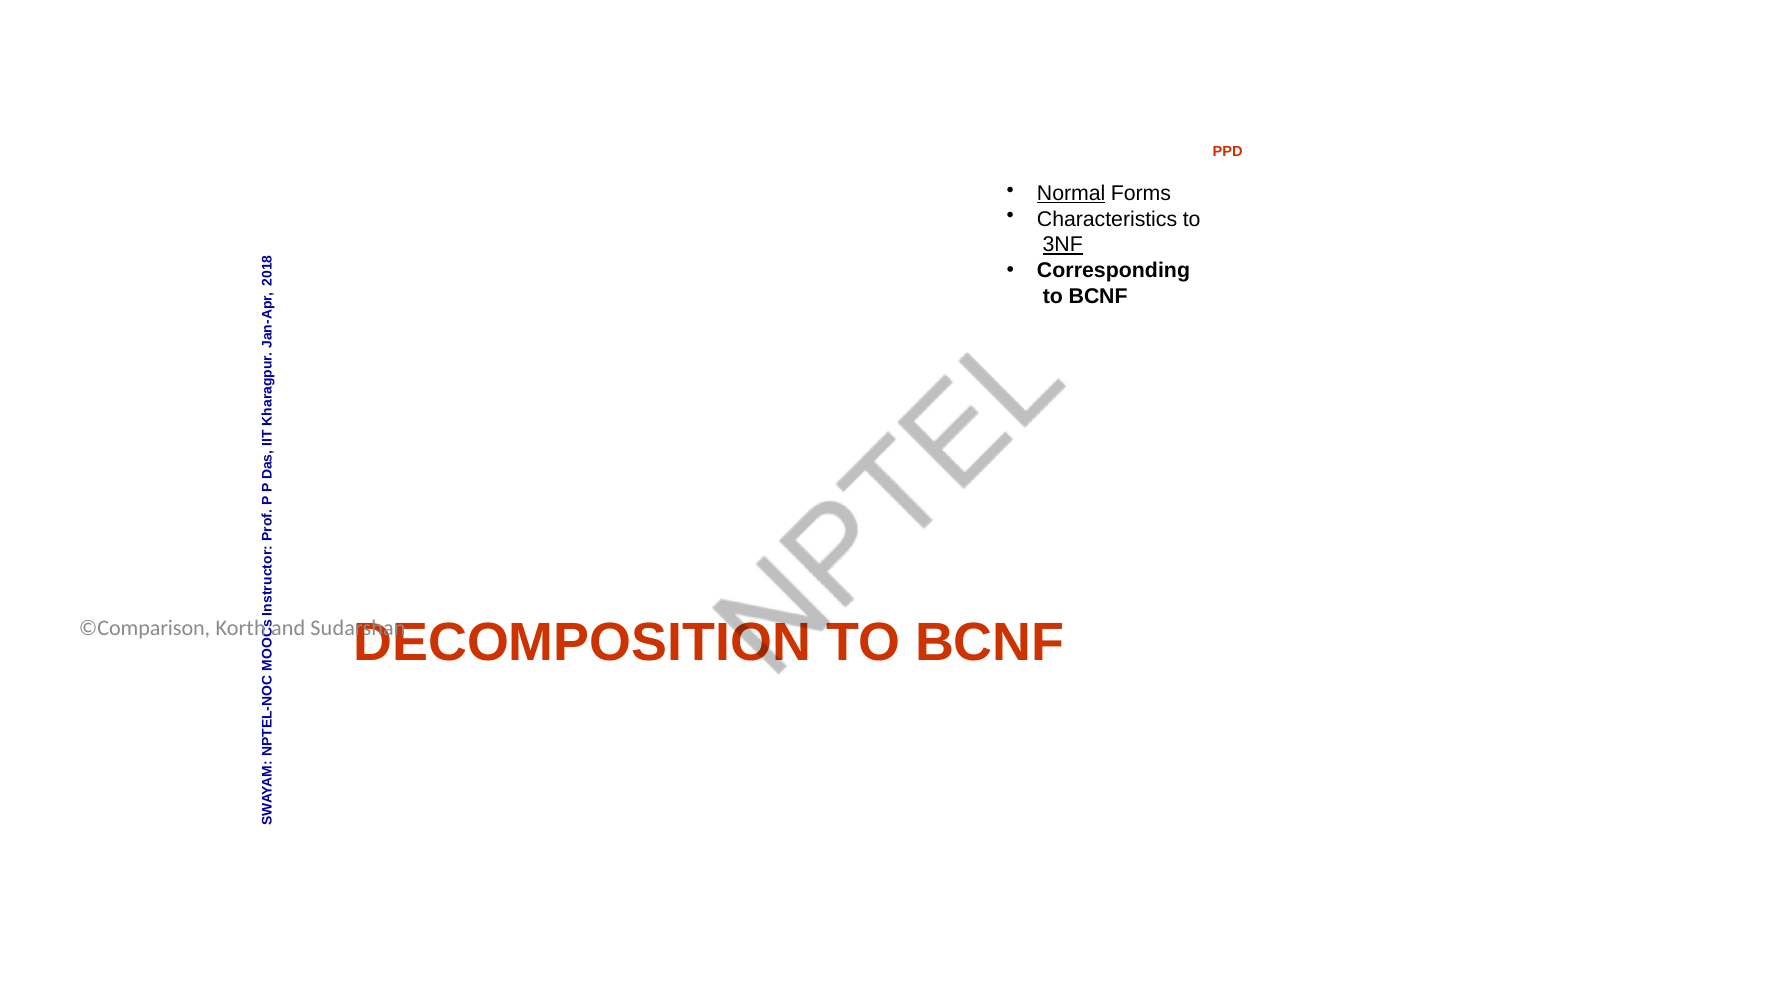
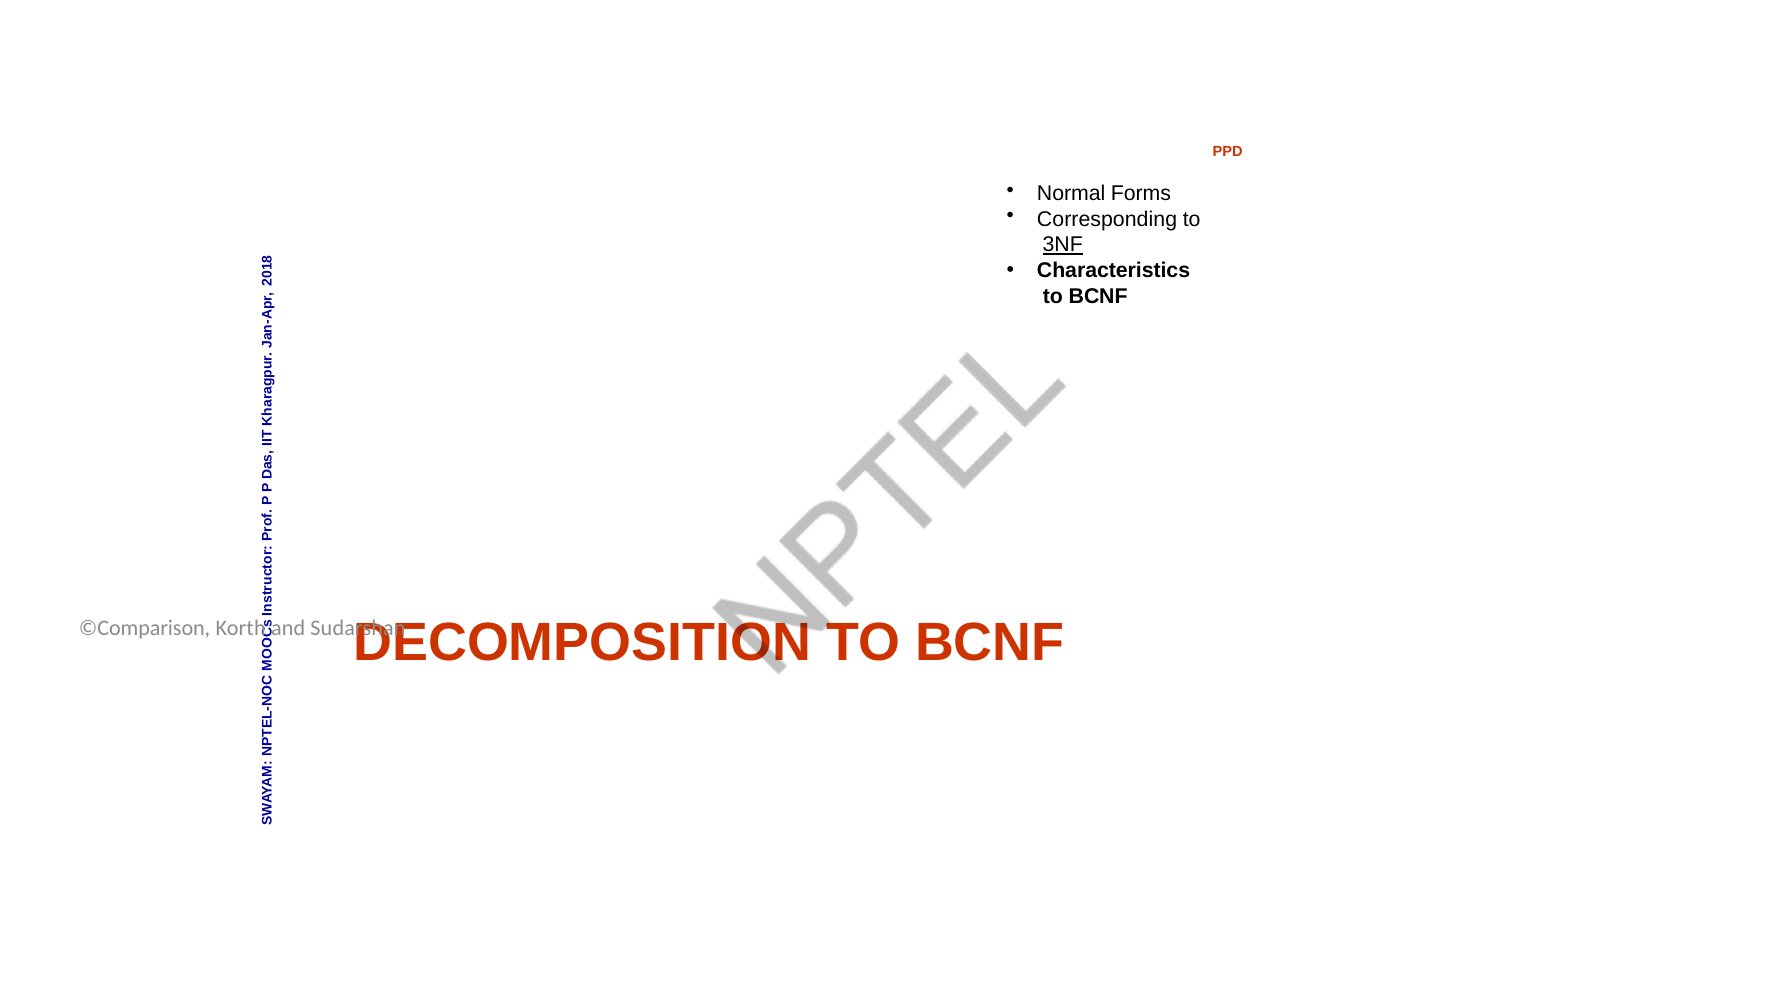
Normal underline: present -> none (1071, 194)
Characteristics: Characteristics -> Corresponding (1107, 219)
Corresponding: Corresponding -> Characteristics (1114, 271)
